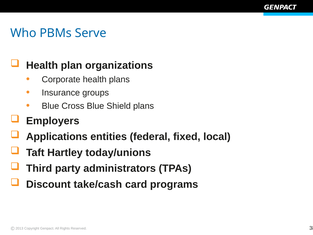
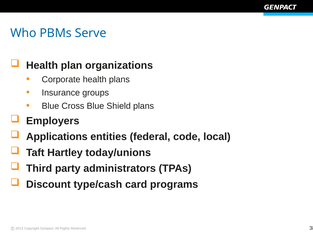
fixed: fixed -> code (187, 137)
take/cash: take/cash -> type/cash (98, 184)
